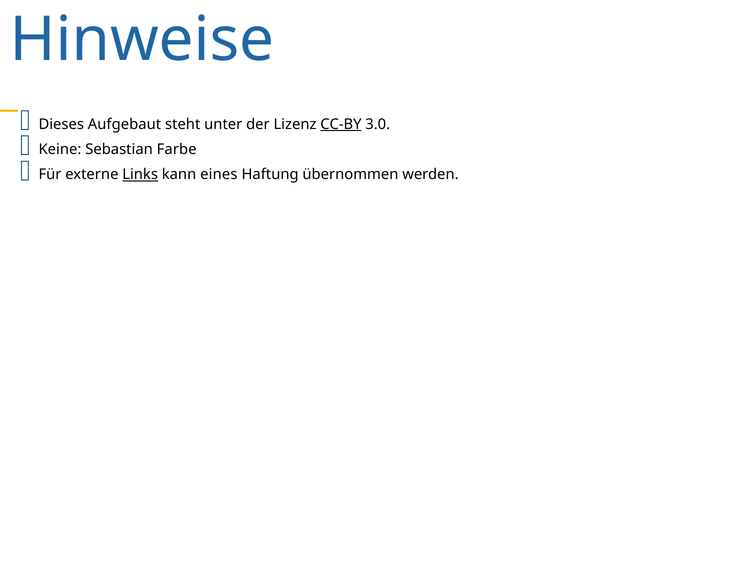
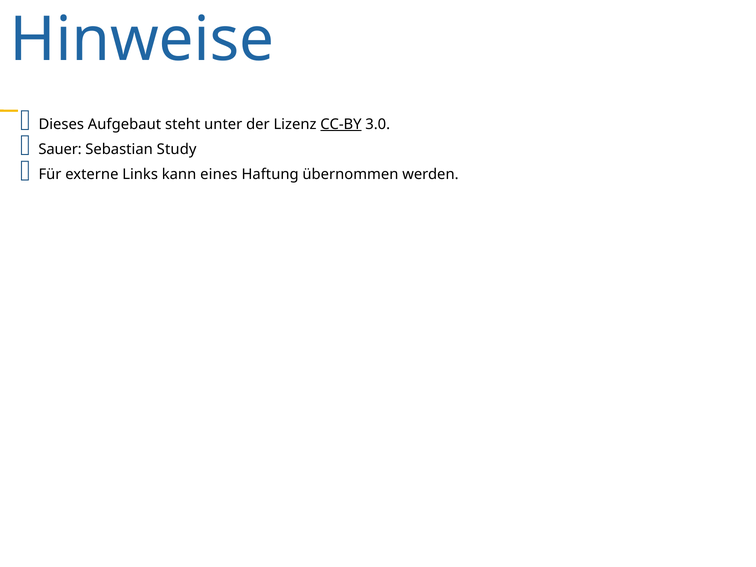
Keine: Keine -> Sauer (60, 149)
Farbe: Farbe -> Study (177, 149)
Links underline: present -> none (140, 175)
